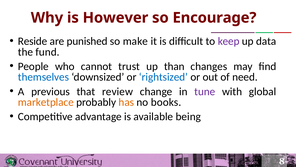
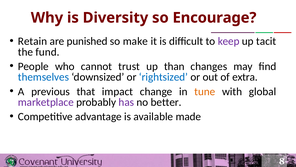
However: However -> Diversity (115, 18)
Reside: Reside -> Retain (33, 41)
data: data -> tacit (266, 41)
need: need -> extra (245, 77)
review: review -> impact (118, 91)
tune colour: purple -> orange (205, 91)
marketplace colour: orange -> purple (46, 102)
has colour: orange -> purple (126, 102)
books: books -> better (166, 102)
being: being -> made (188, 116)
